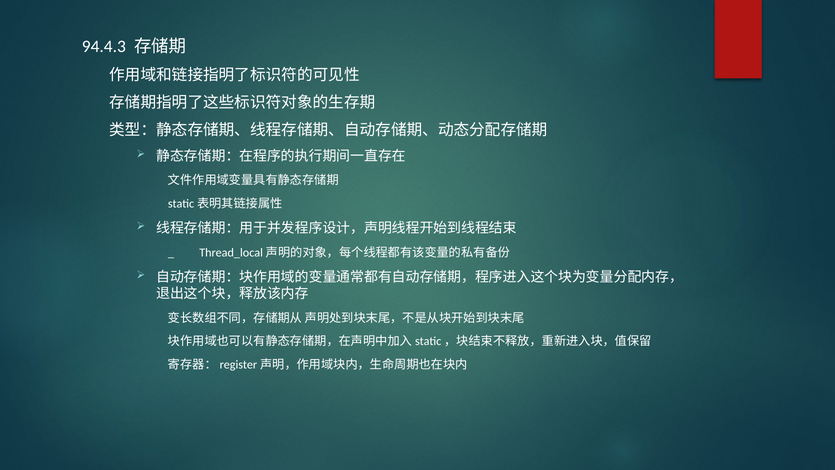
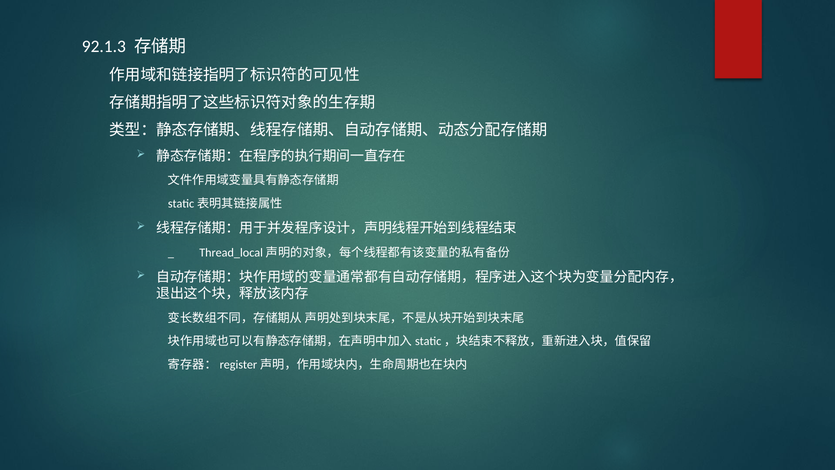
94.4.3: 94.4.3 -> 92.1.3 (104, 46)
